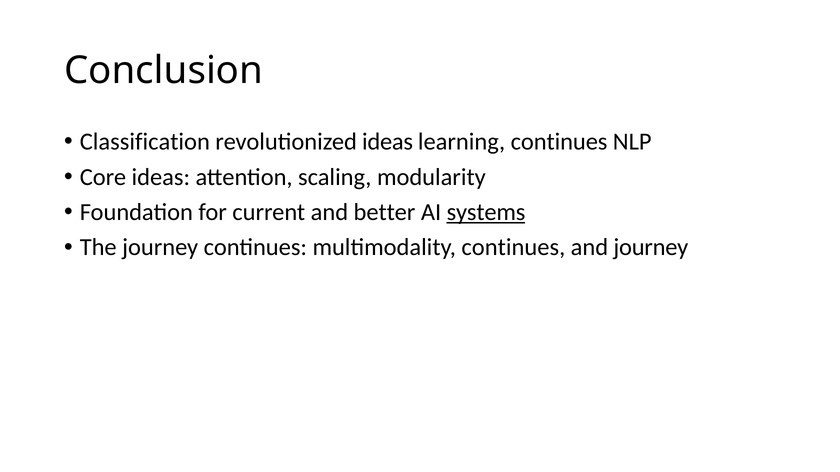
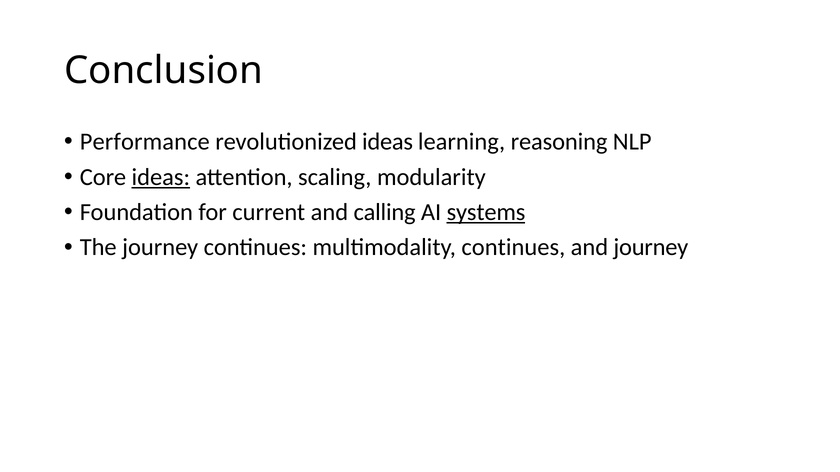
Classification: Classification -> Performance (145, 142)
learning continues: continues -> reasoning (559, 142)
ideas underline: none -> present (161, 177)
better: better -> calling (385, 212)
